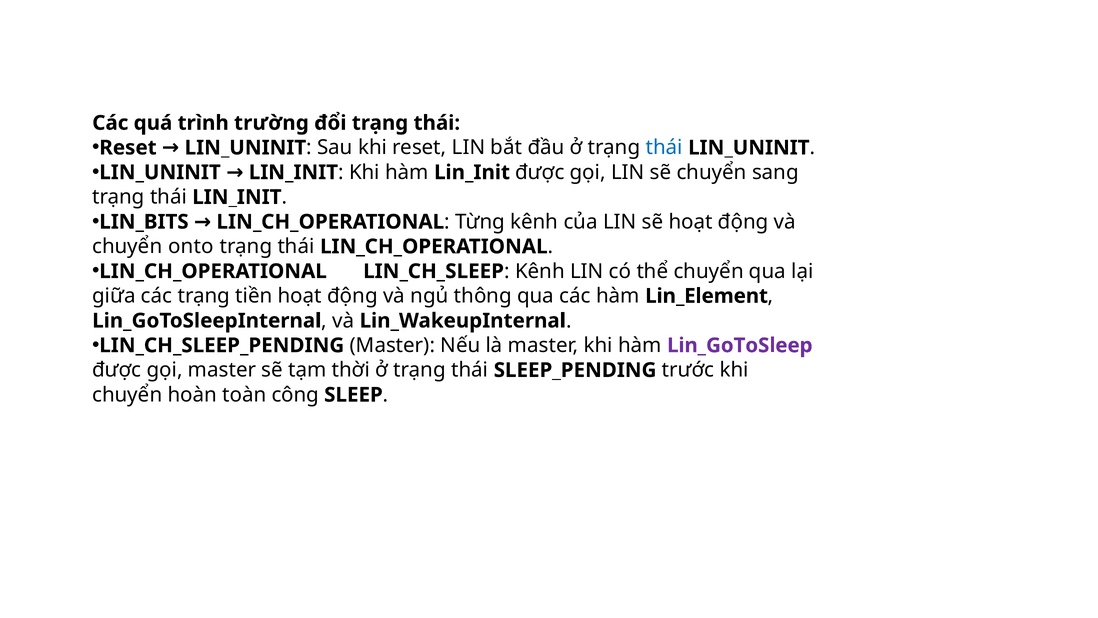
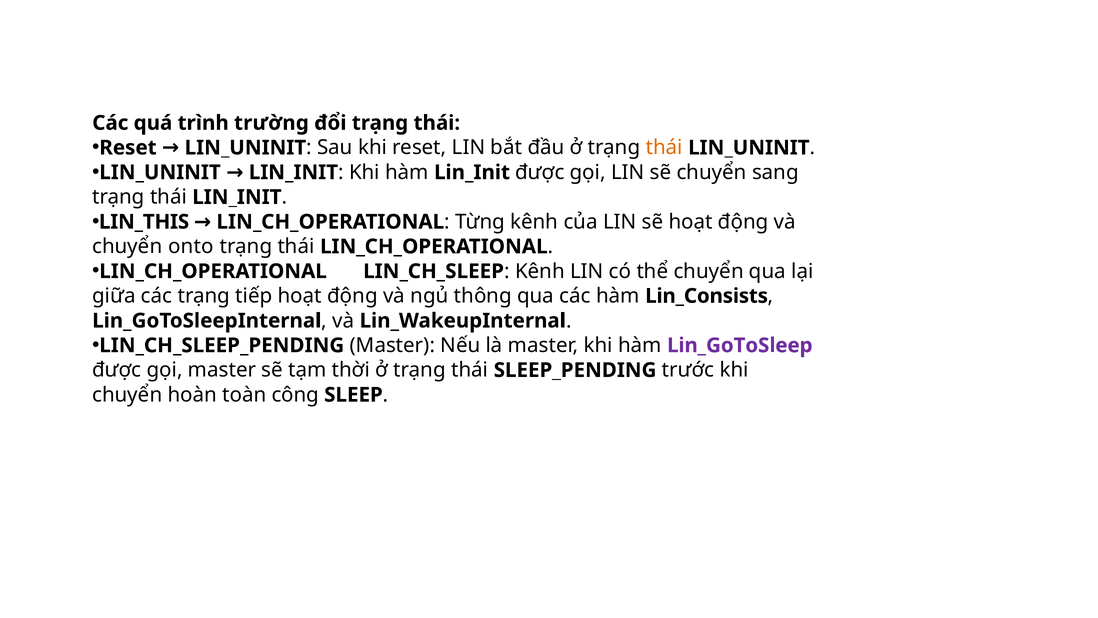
thái colour: blue -> orange (664, 148)
LIN_BITS: LIN_BITS -> LIN_THIS (144, 222)
tiền: tiền -> tiếp (254, 296)
Lin_Element: Lin_Element -> Lin_Consists (707, 296)
